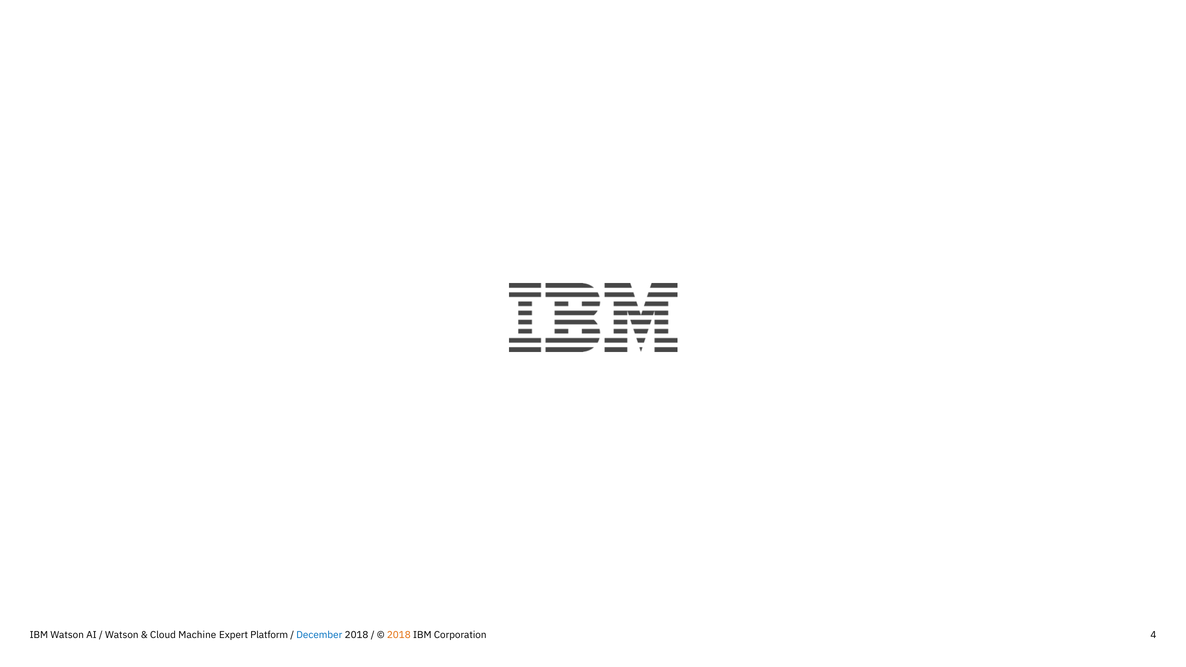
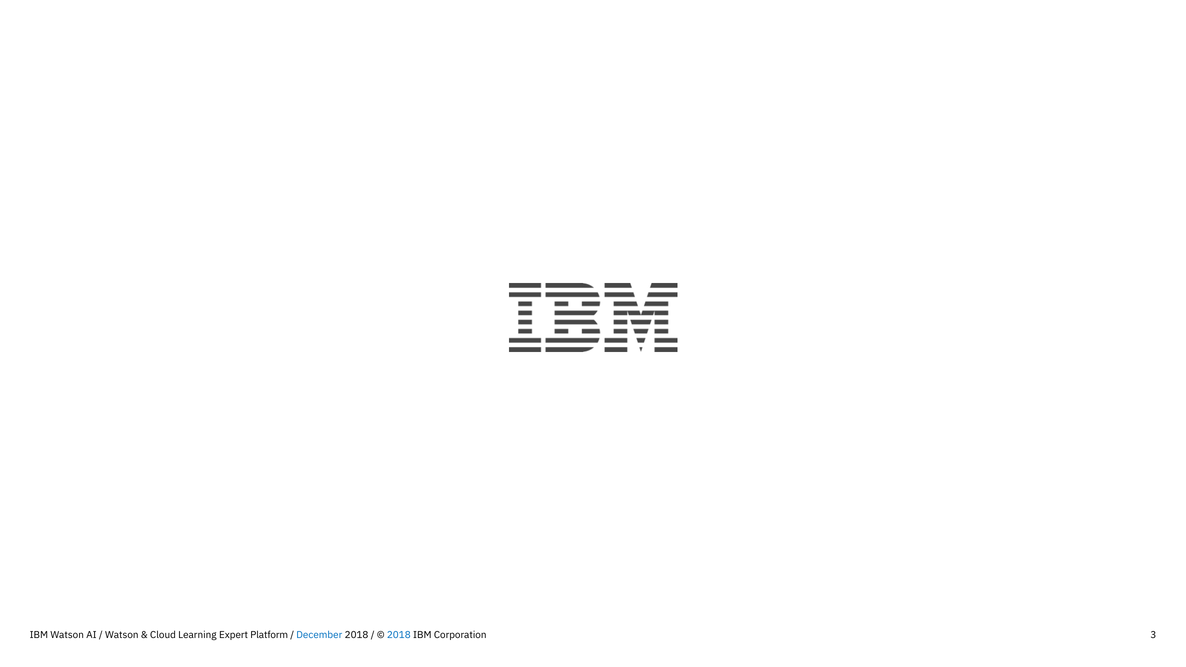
Machine: Machine -> Learning (197, 635)
2018 colour: orange -> blue (399, 635)
4: 4 -> 3 (1153, 635)
